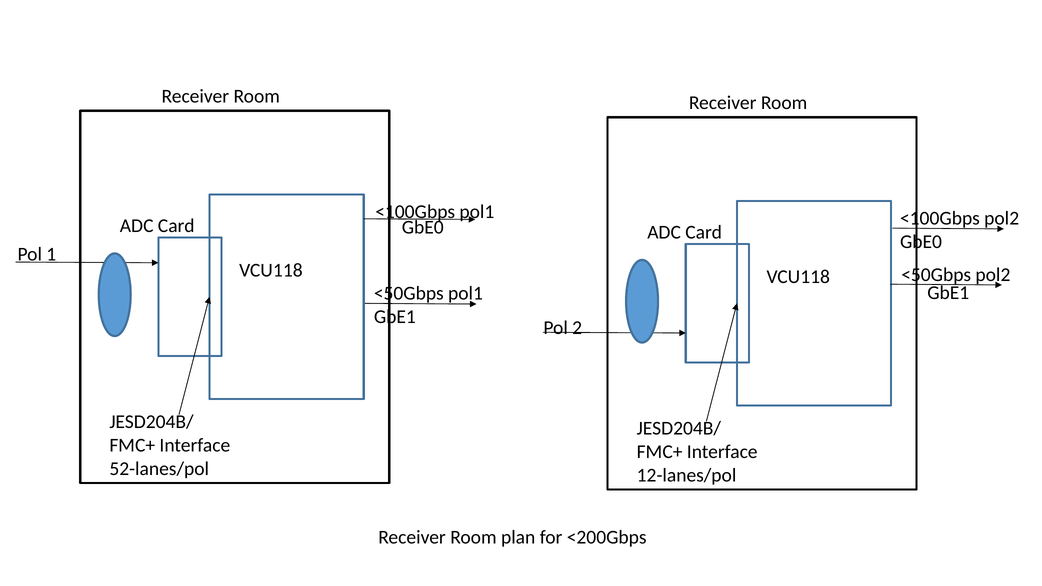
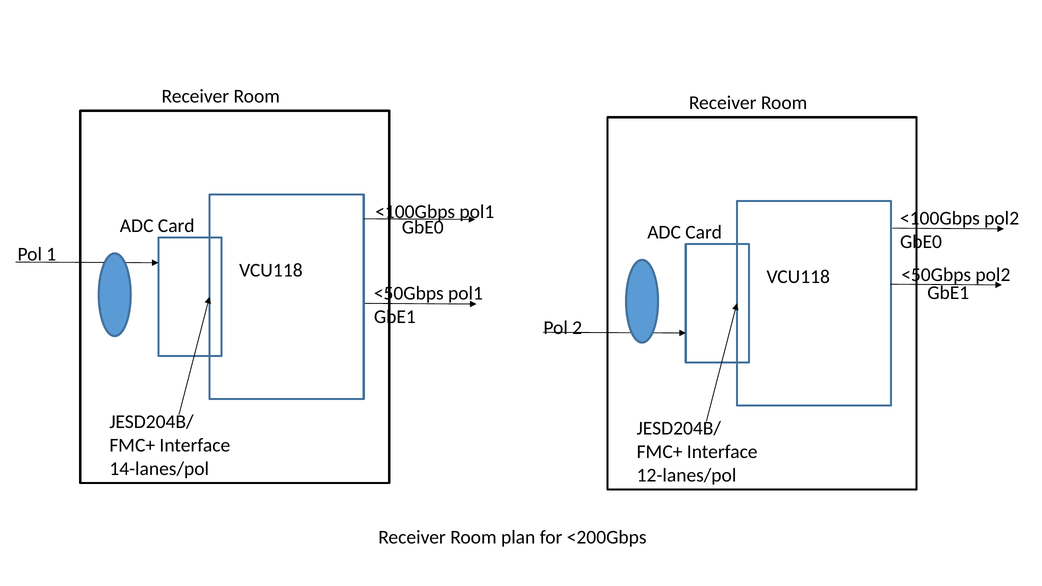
52-lanes/pol: 52-lanes/pol -> 14-lanes/pol (159, 469)
